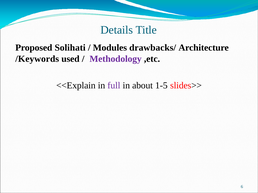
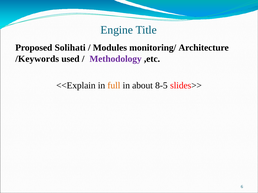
Details: Details -> Engine (117, 30)
drawbacks/: drawbacks/ -> monitoring/ (153, 48)
full colour: purple -> orange (114, 86)
1-5: 1-5 -> 8-5 (161, 86)
